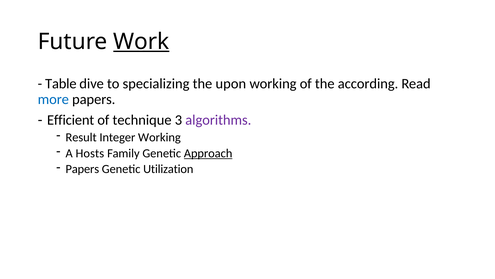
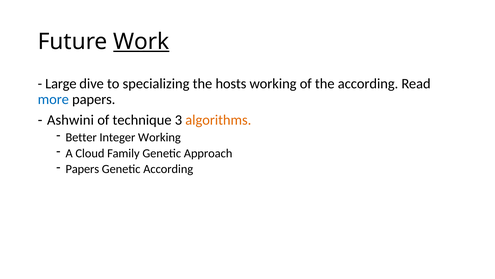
Table: Table -> Large (61, 84)
upon: upon -> hosts (231, 84)
Efficient: Efficient -> Ashwini (70, 120)
algorithms colour: purple -> orange (218, 120)
Result: Result -> Better (81, 137)
Hosts: Hosts -> Cloud (90, 153)
Approach underline: present -> none (208, 153)
Genetic Utilization: Utilization -> According (168, 169)
